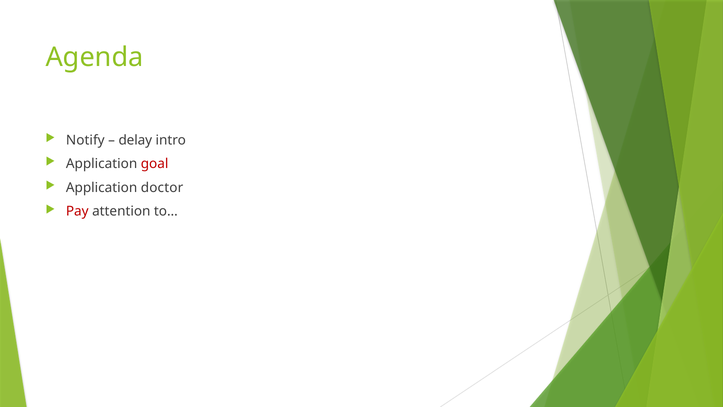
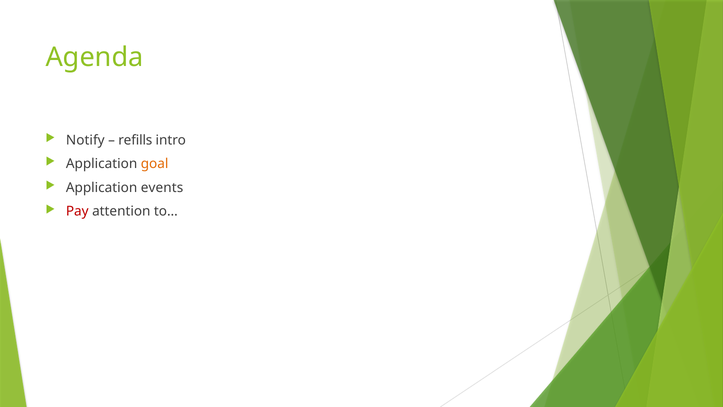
delay: delay -> refills (135, 140)
goal colour: red -> orange (155, 164)
doctor: doctor -> events (162, 188)
